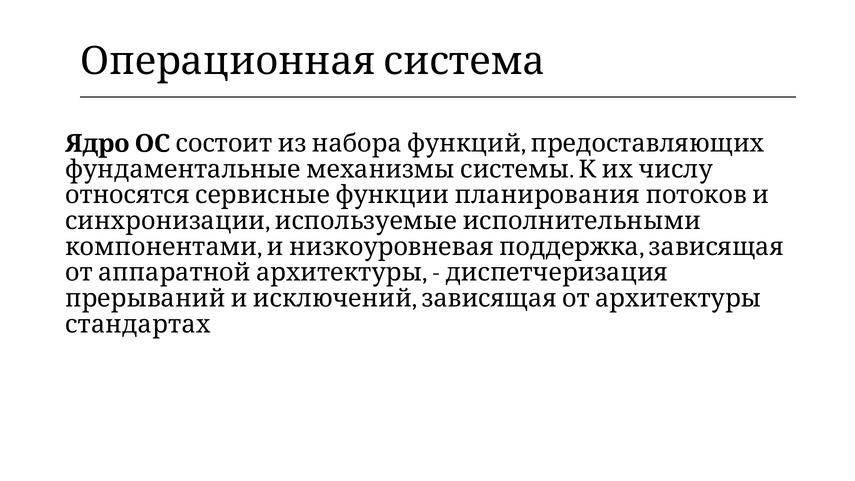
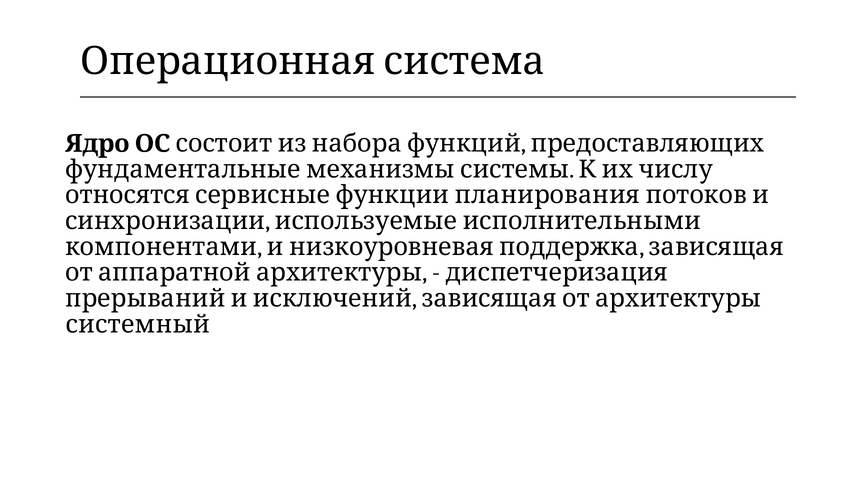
стандартах: стандартах -> системный (138, 324)
